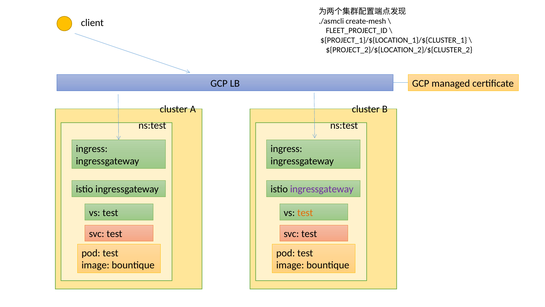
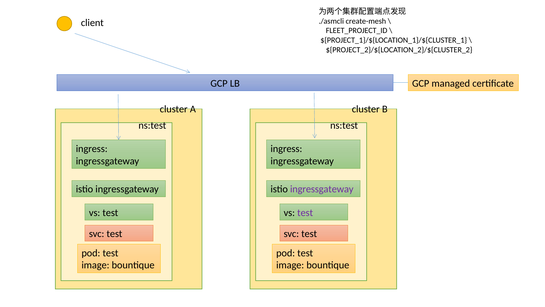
test colour: orange -> purple (305, 213)
